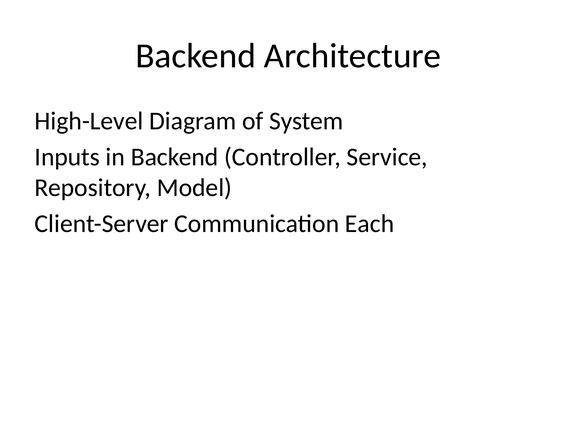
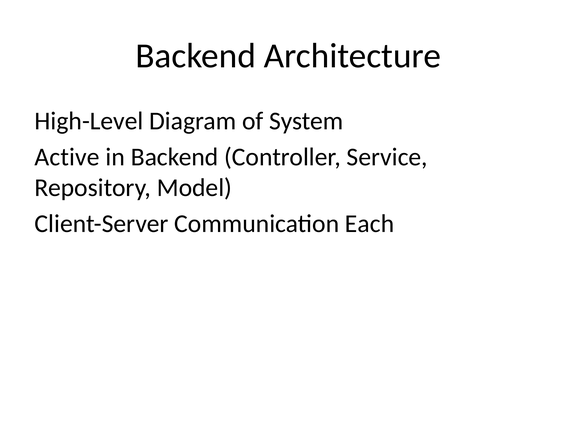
Inputs: Inputs -> Active (67, 157)
